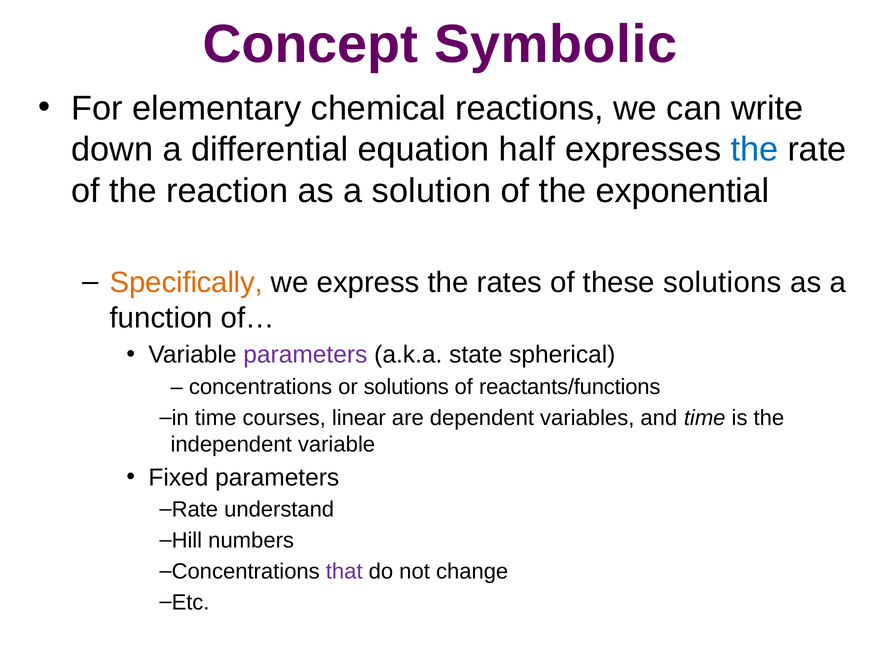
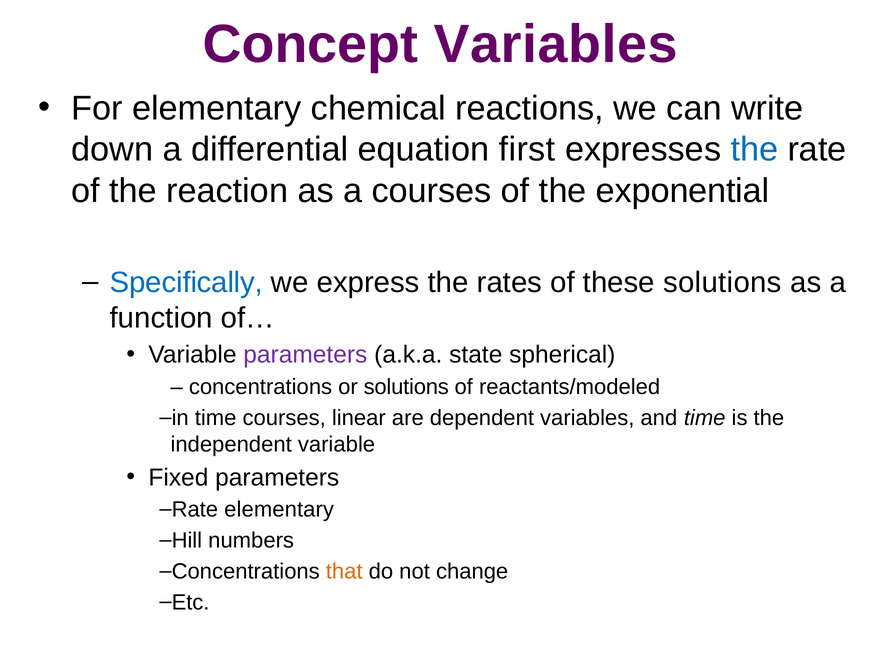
Concept Symbolic: Symbolic -> Variables (556, 44)
half: half -> first (527, 149)
a solution: solution -> courses (432, 191)
Specifically colour: orange -> blue (186, 282)
reactants/functions: reactants/functions -> reactants/modeled (570, 387)
Rate understand: understand -> elementary (279, 509)
that colour: purple -> orange (344, 571)
